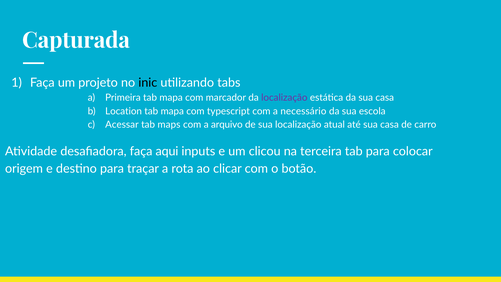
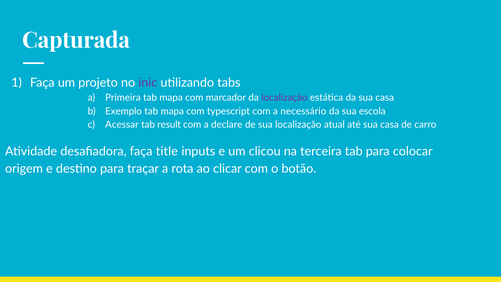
inic colour: black -> purple (148, 83)
Location: Location -> Exemplo (124, 111)
maps: maps -> result (169, 124)
arquivo: arquivo -> declare (227, 124)
aqui: aqui -> title (167, 151)
